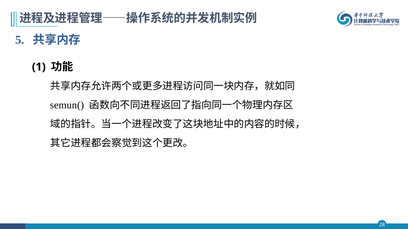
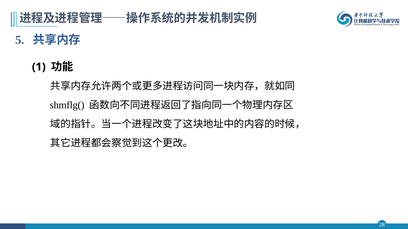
semun(: semun( -> shmflg( (67, 105)
